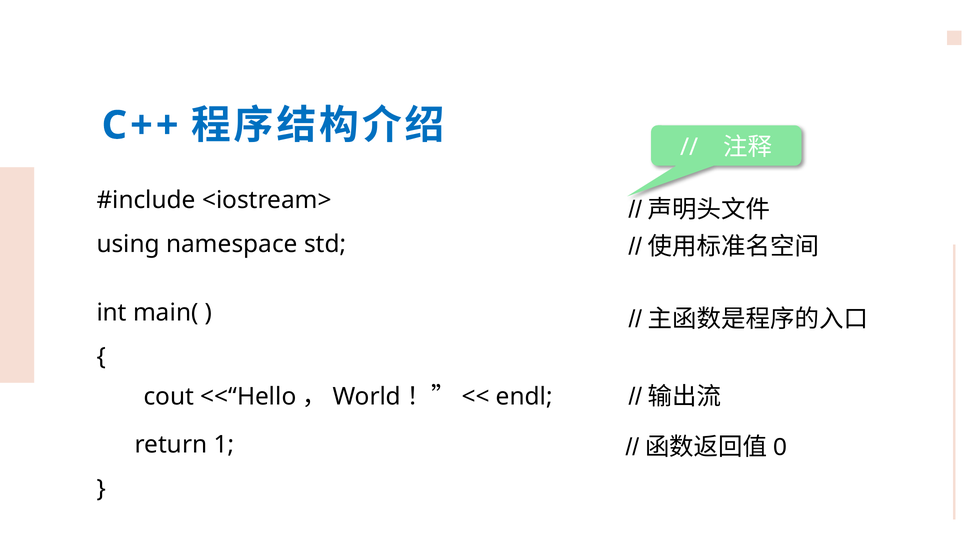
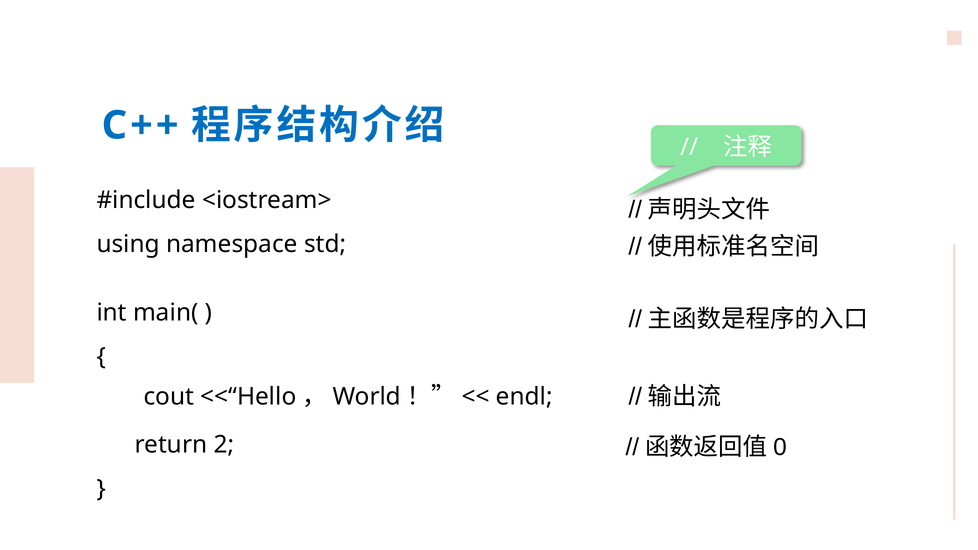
1: 1 -> 2 (224, 445)
